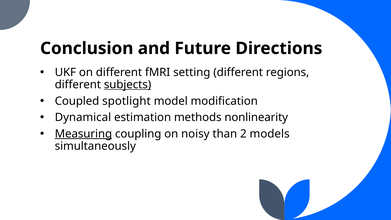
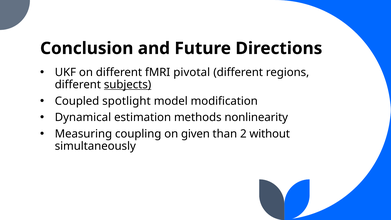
setting: setting -> pivotal (192, 72)
Measuring underline: present -> none (83, 134)
noisy: noisy -> given (195, 134)
models: models -> without (270, 134)
